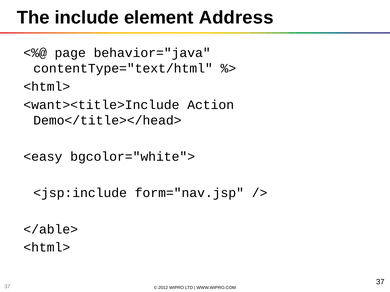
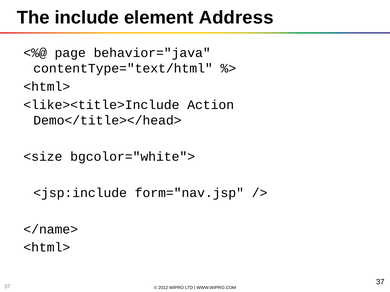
<want><title>Include: <want><title>Include -> <like><title>Include (101, 105)
<easy: <easy -> <size (43, 157)
</able>: </able> -> </name> (51, 230)
